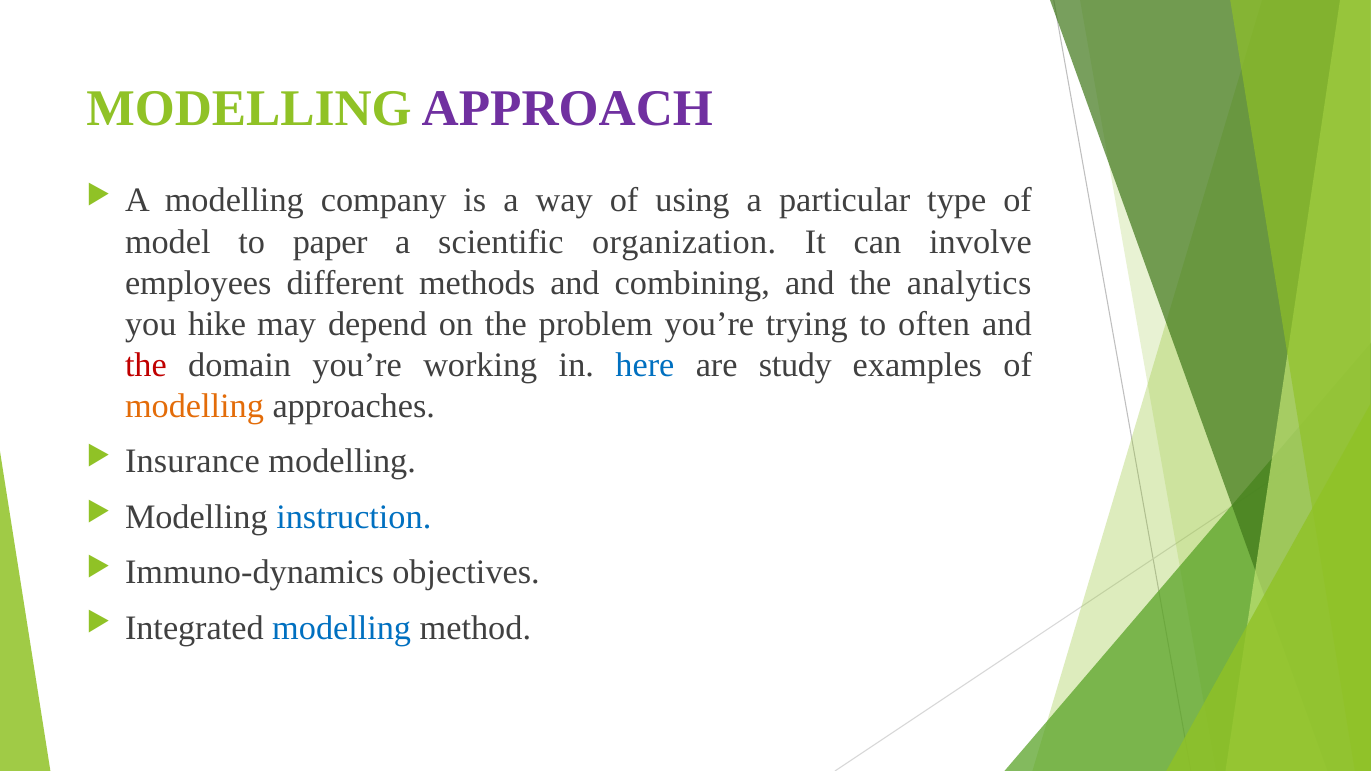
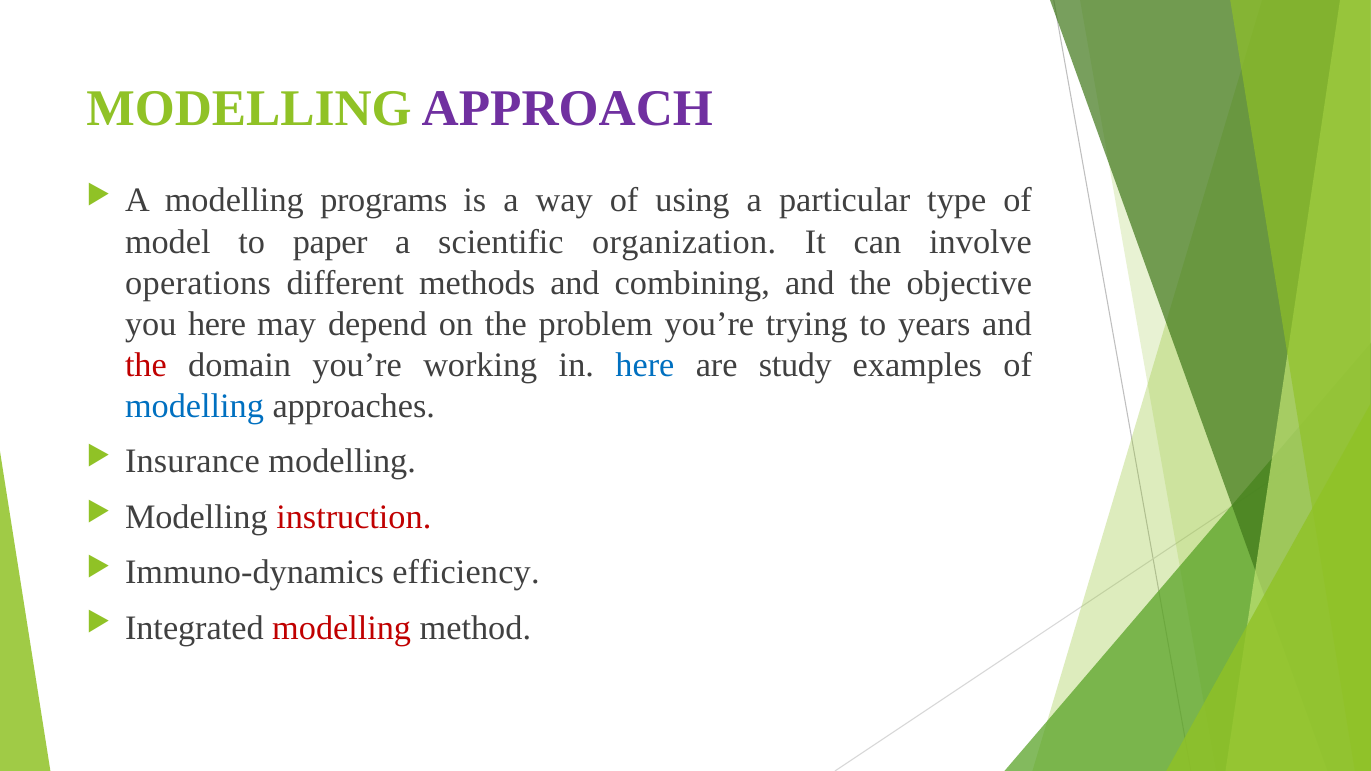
company: company -> programs (384, 201)
employees: employees -> operations (198, 283)
analytics: analytics -> objective (969, 283)
you hike: hike -> here (217, 324)
often: often -> years (934, 324)
modelling colour: orange -> blue (194, 406)
instruction colour: blue -> red (354, 517)
objectives: objectives -> efficiency (466, 573)
modelling colour: blue -> red (342, 628)
